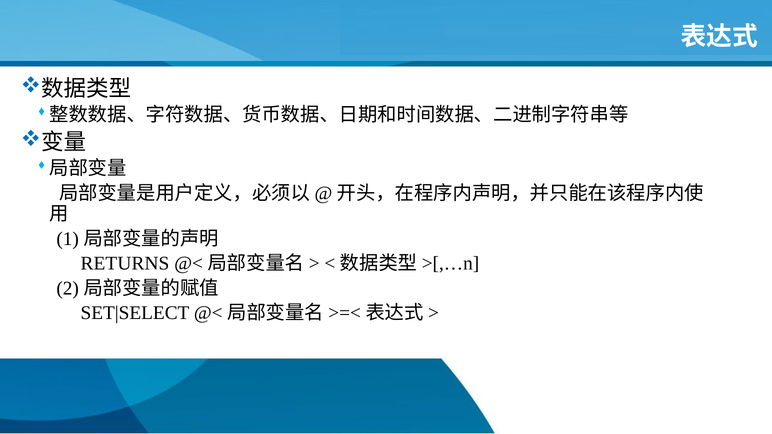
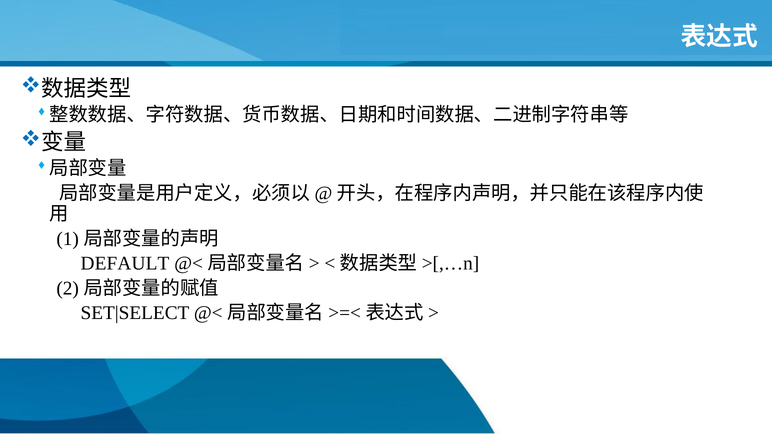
RETURNS: RETURNS -> DEFAULT (125, 264)
